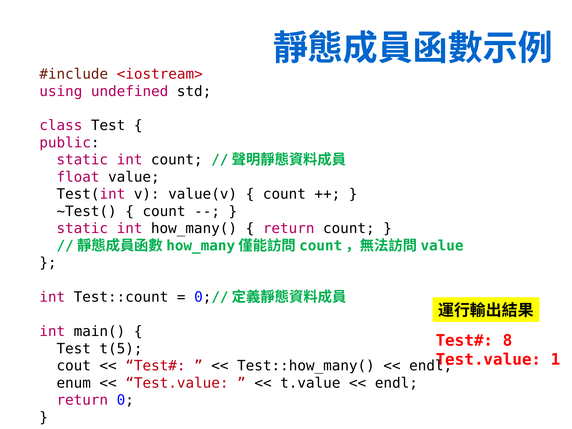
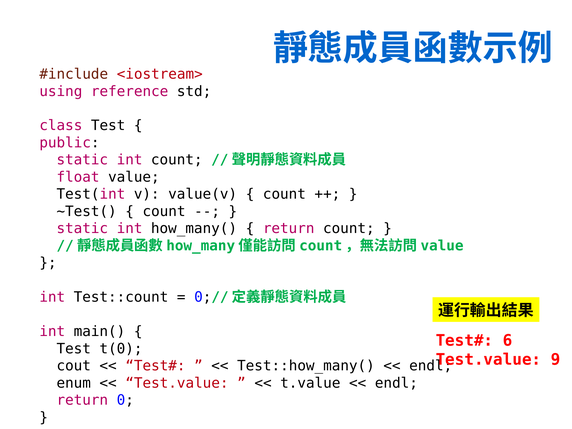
undefined: undefined -> reference (130, 91)
8: 8 -> 6 (508, 341)
t(5: t(5 -> t(0 (121, 349)
1: 1 -> 9 (556, 360)
